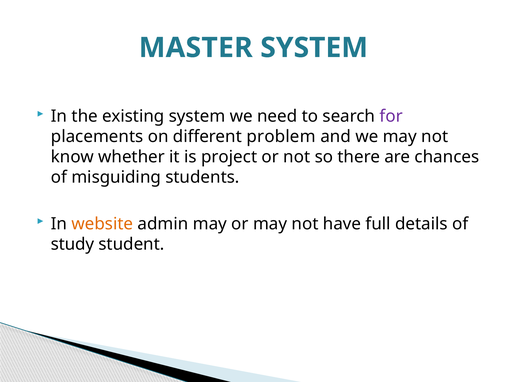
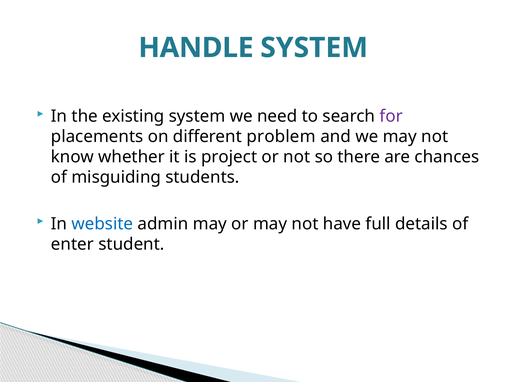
MASTER: MASTER -> HANDLE (196, 48)
website colour: orange -> blue (102, 224)
study: study -> enter (72, 244)
